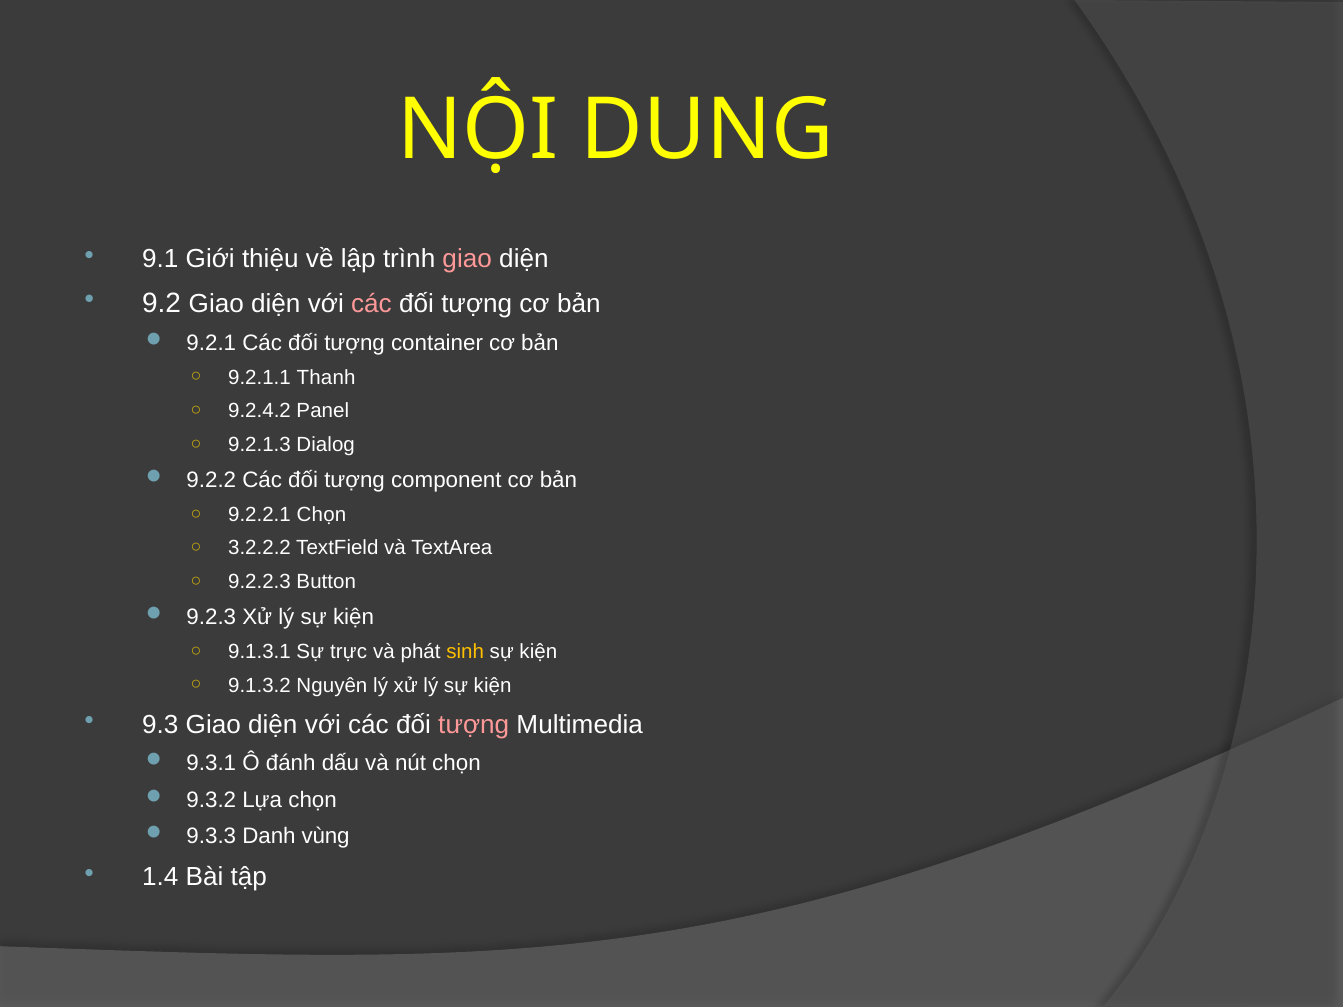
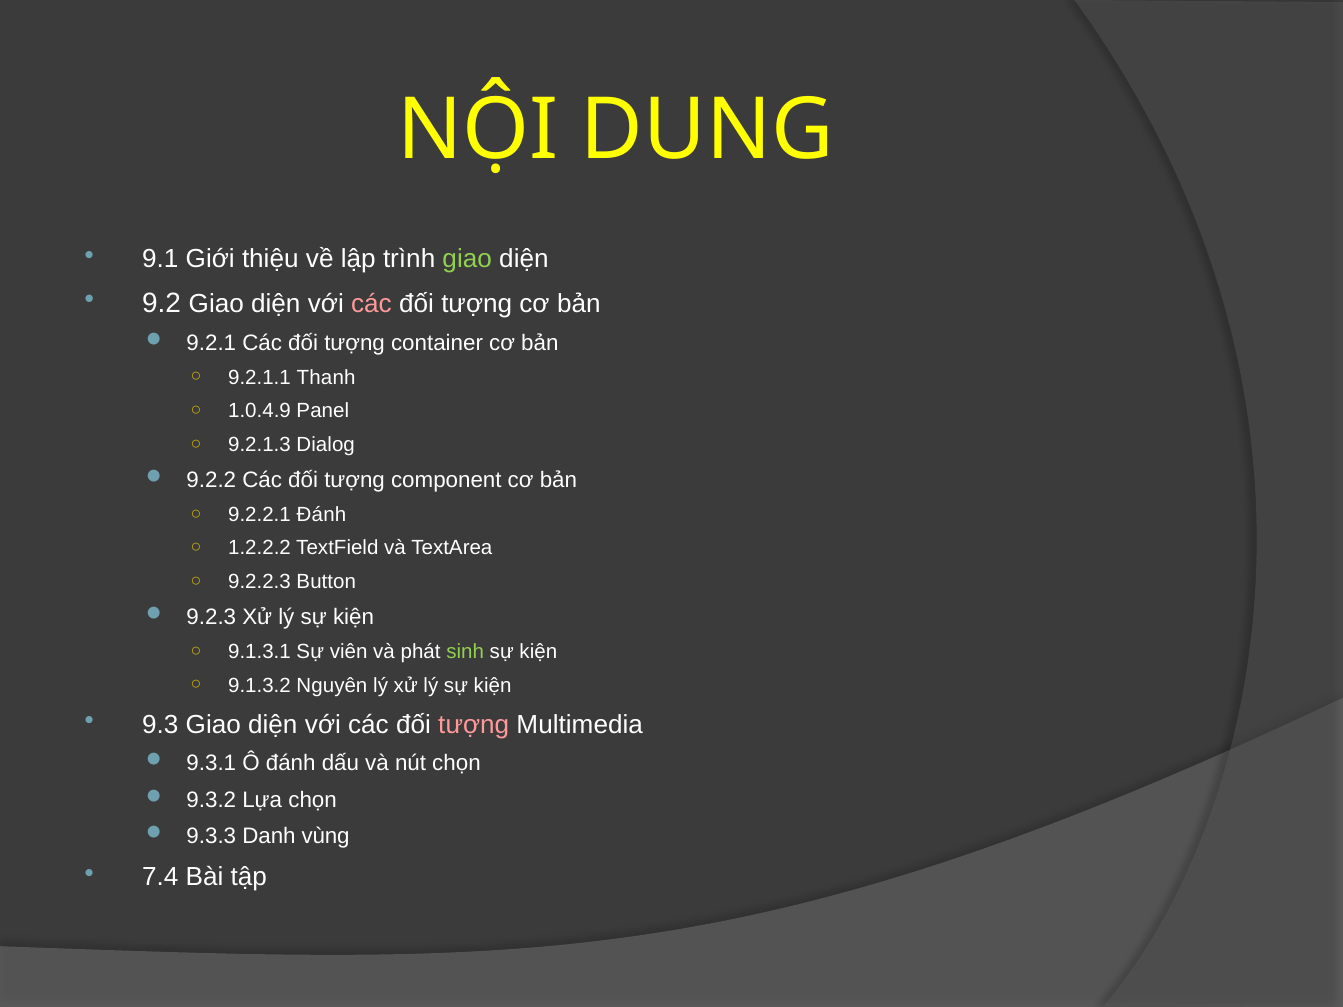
giao colour: pink -> light green (467, 259)
9.2.4.2: 9.2.4.2 -> 1.0.4.9 (259, 411)
9.2.2.1 Chọn: Chọn -> Đánh (322, 515)
3.2.2.2: 3.2.2.2 -> 1.2.2.2 (259, 548)
trực: trực -> viên (349, 652)
sinh colour: yellow -> light green (465, 652)
1.4: 1.4 -> 7.4 (160, 877)
